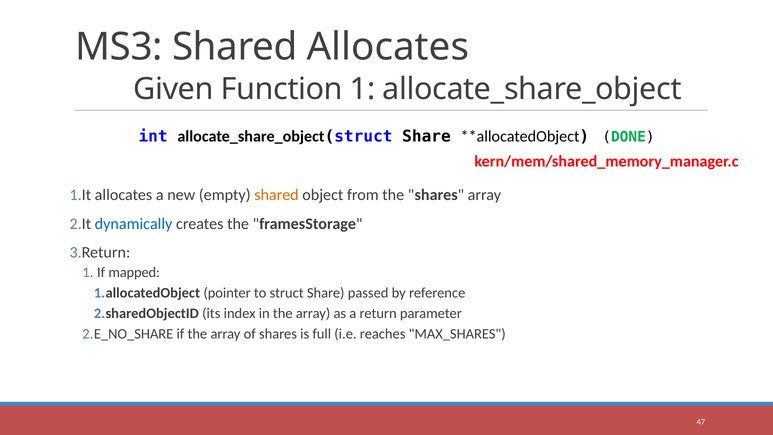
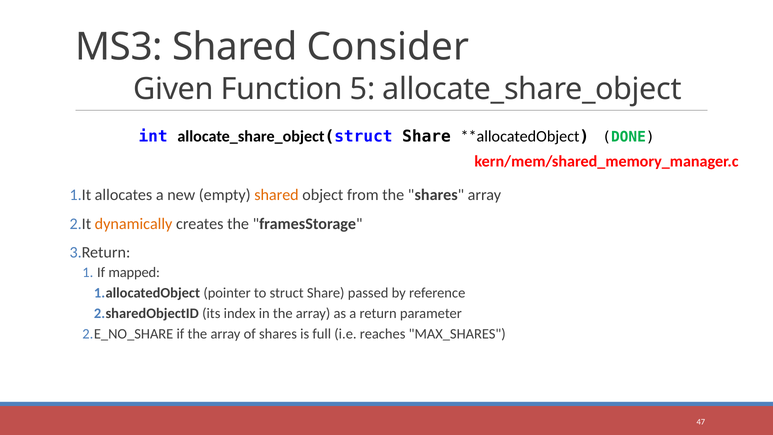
Shared Allocates: Allocates -> Consider (388, 47)
Function 1: 1 -> 5 (363, 89)
dynamically colour: blue -> orange (134, 224)
